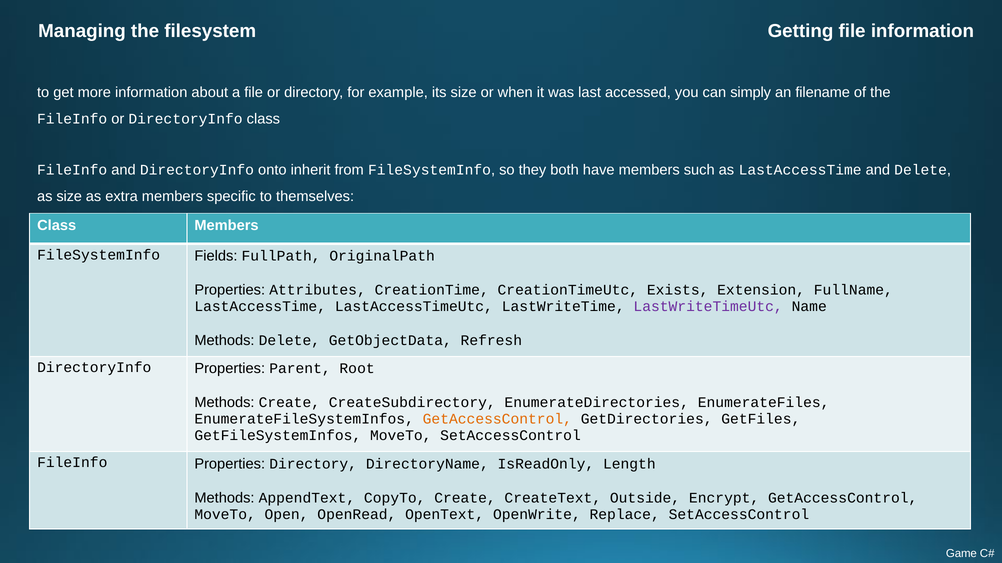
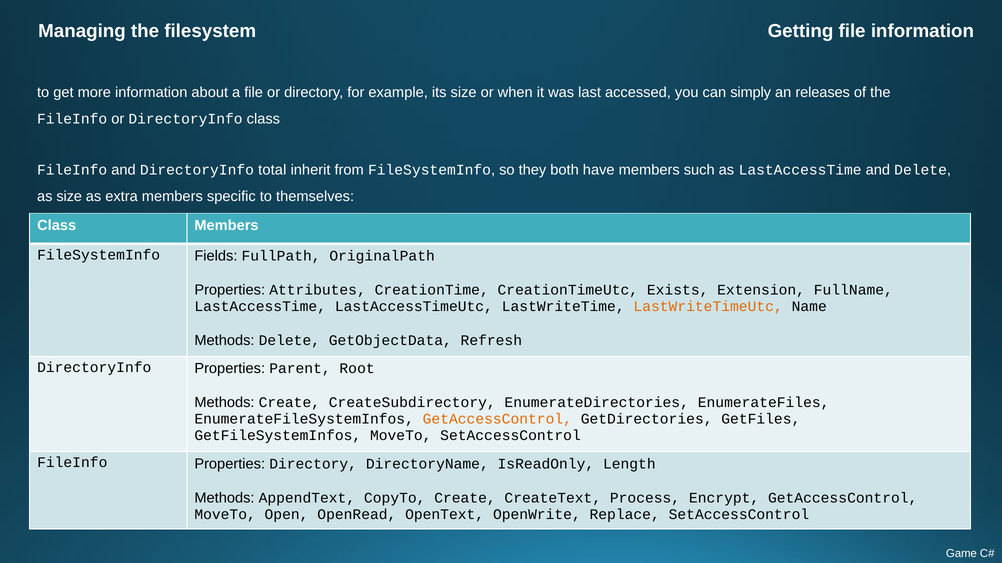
filename: filename -> releases (823, 93)
onto: onto -> total (272, 170)
LastWriteTimeUtc colour: purple -> orange (708, 307)
Outside: Outside -> Process (645, 498)
